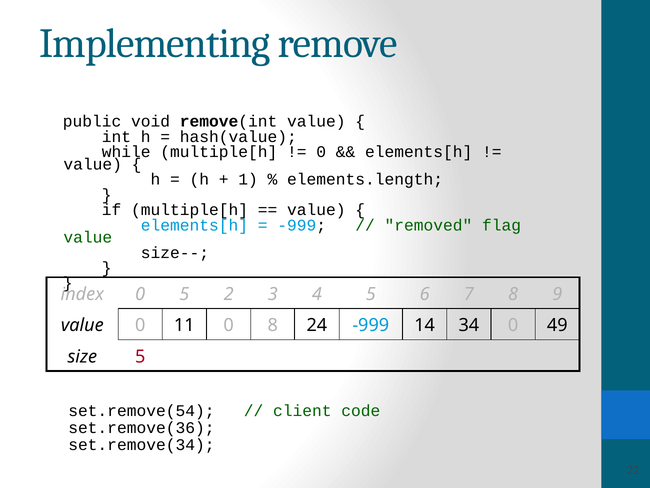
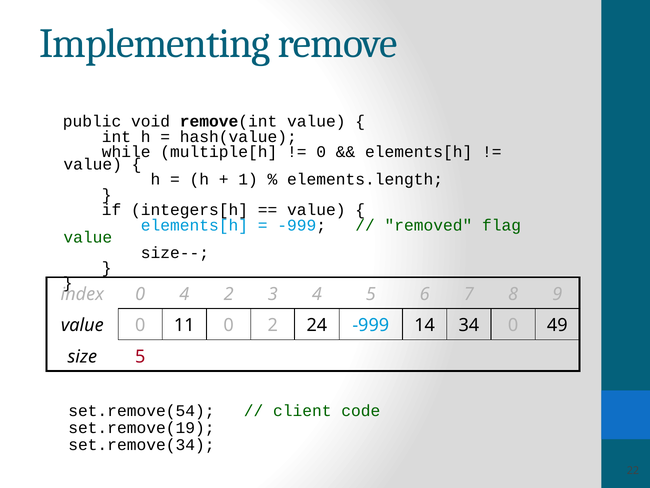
if multiple[h: multiple[h -> integers[h (190, 210)
0 5: 5 -> 4 (184, 294)
0 8: 8 -> 2 (273, 325)
set.remove(36: set.remove(36 -> set.remove(19 (141, 427)
